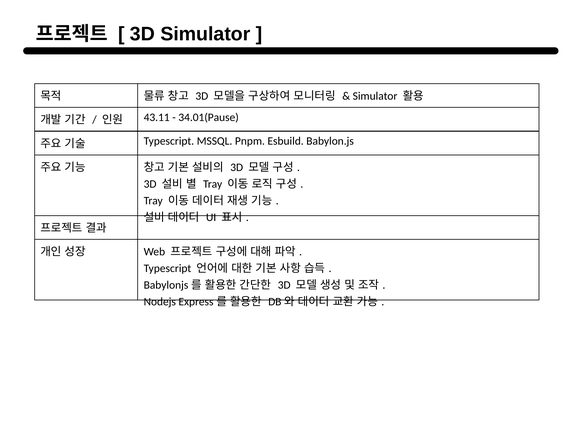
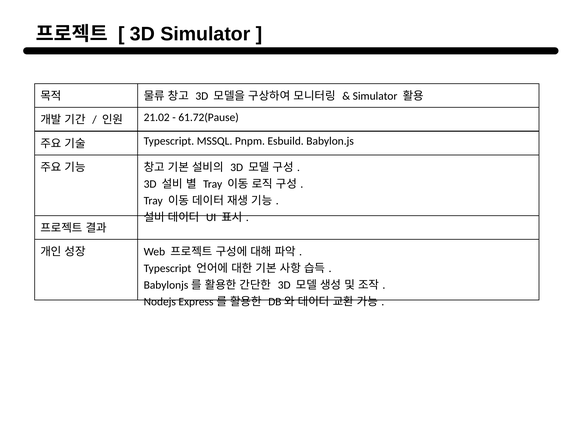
43.11: 43.11 -> 21.02 (157, 117)
34.01(Pause: 34.01(Pause -> 61.72(Pause (209, 117)
